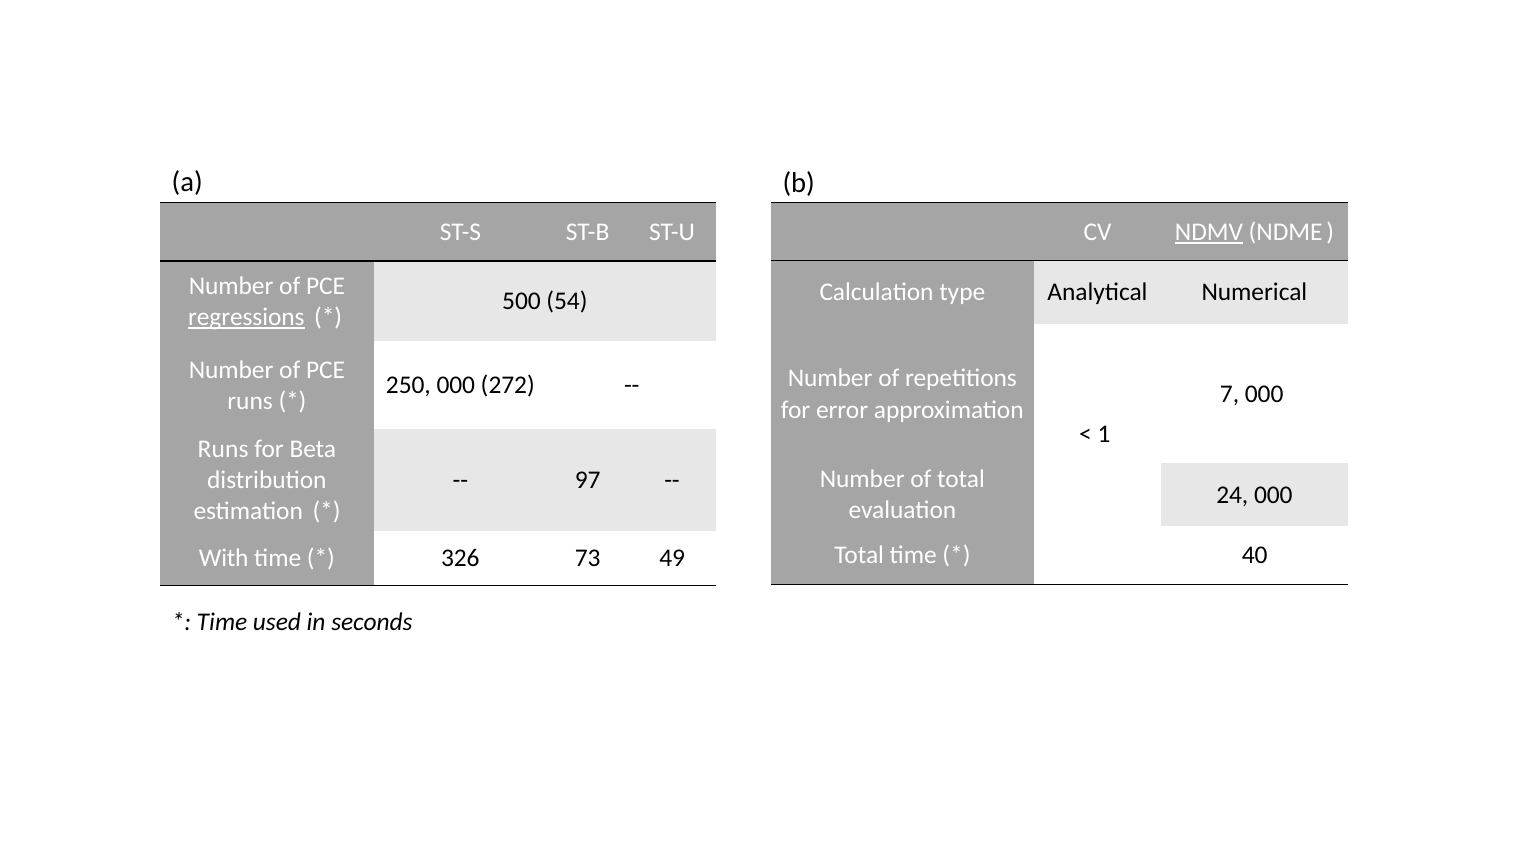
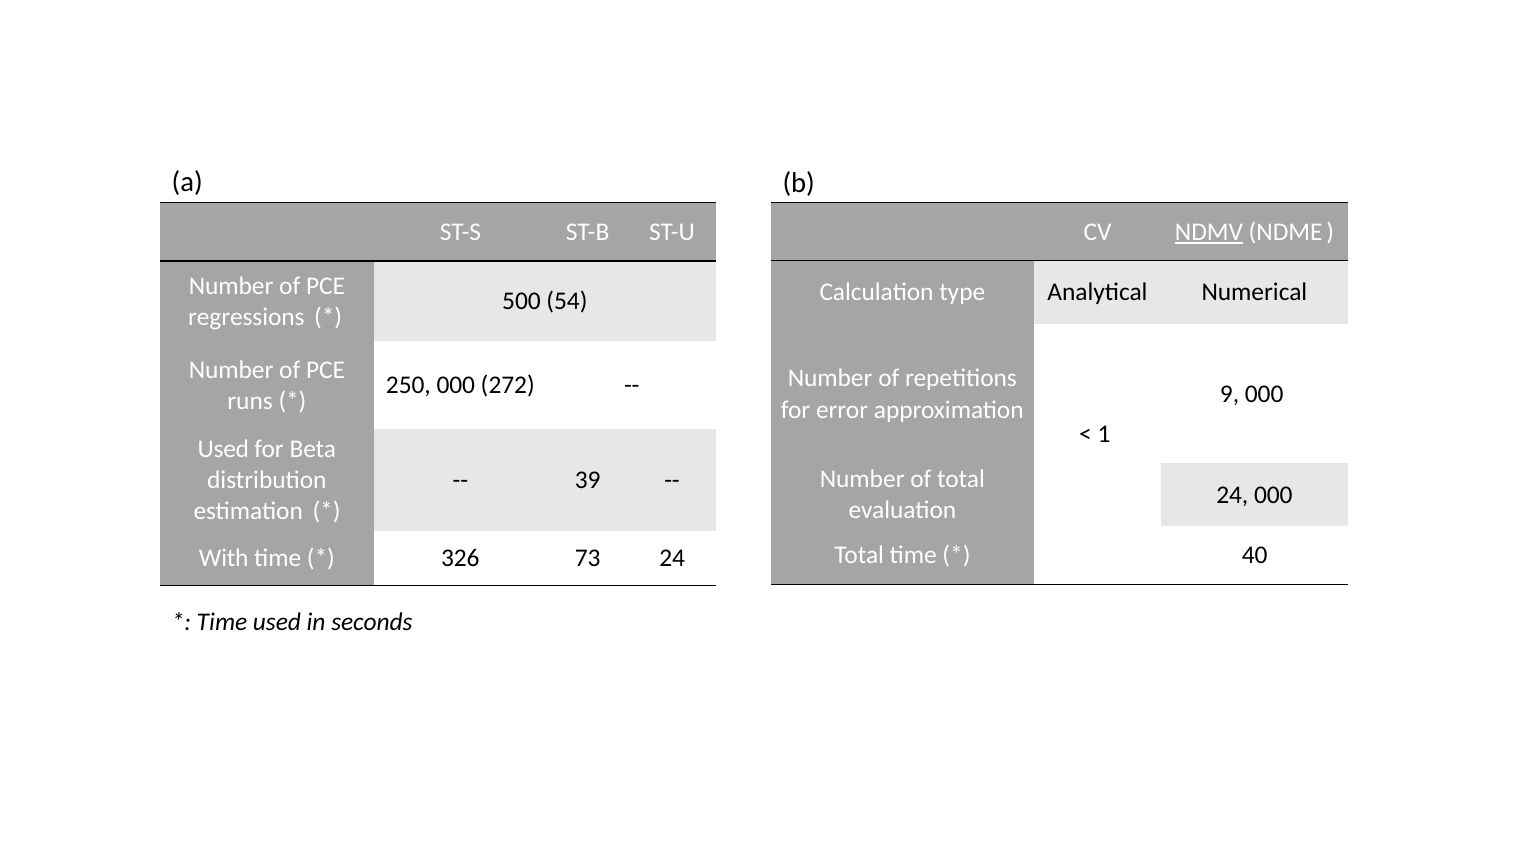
regressions underline: present -> none (246, 317)
7: 7 -> 9 (1230, 394)
Runs: Runs -> Used (223, 449)
97: 97 -> 39 (588, 480)
73 49: 49 -> 24 (672, 559)
